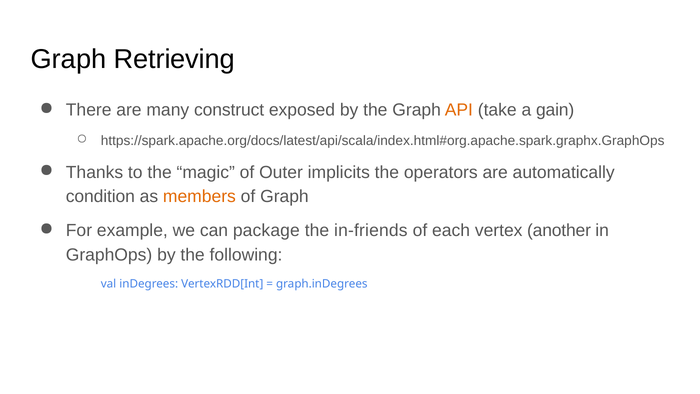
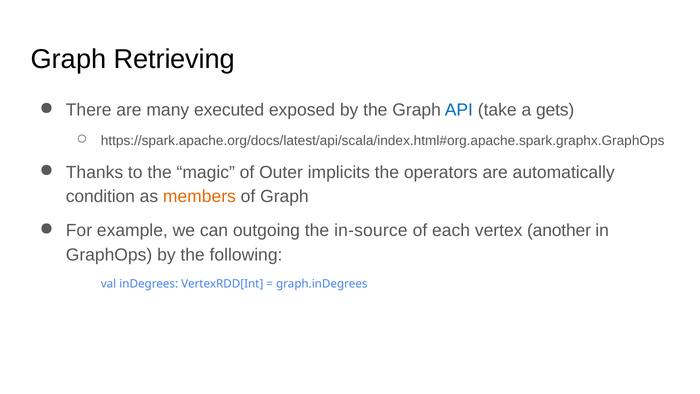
construct: construct -> executed (229, 110)
API colour: orange -> blue (459, 110)
gain: gain -> gets (555, 110)
package: package -> outgoing (266, 230)
in-friends: in-friends -> in-source (371, 230)
